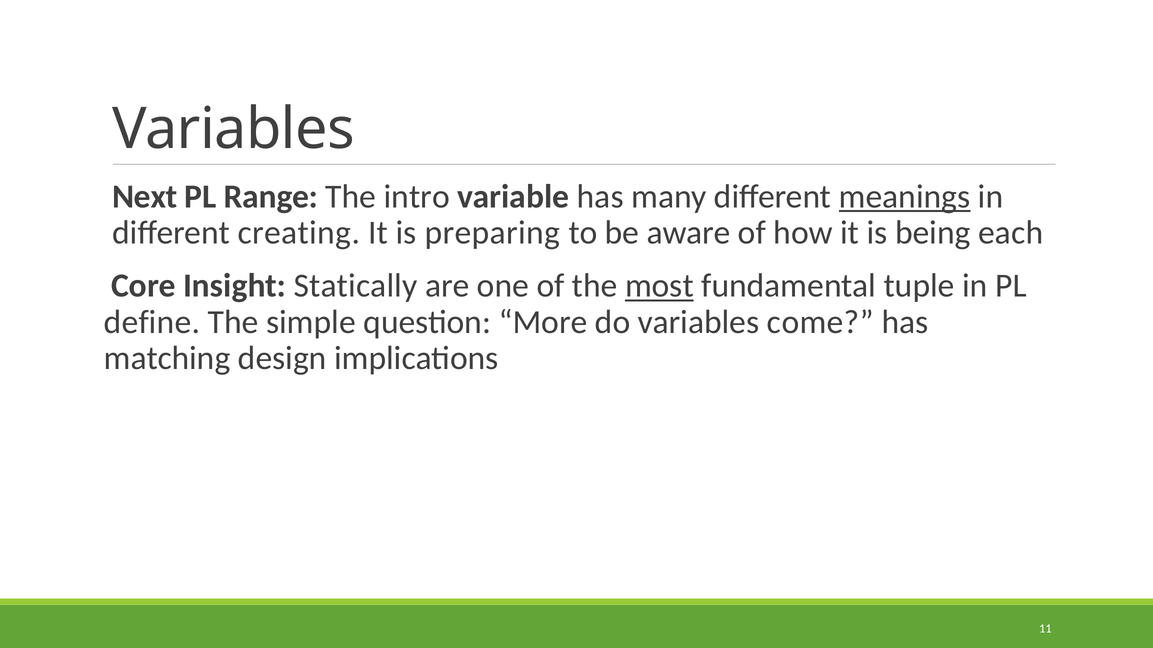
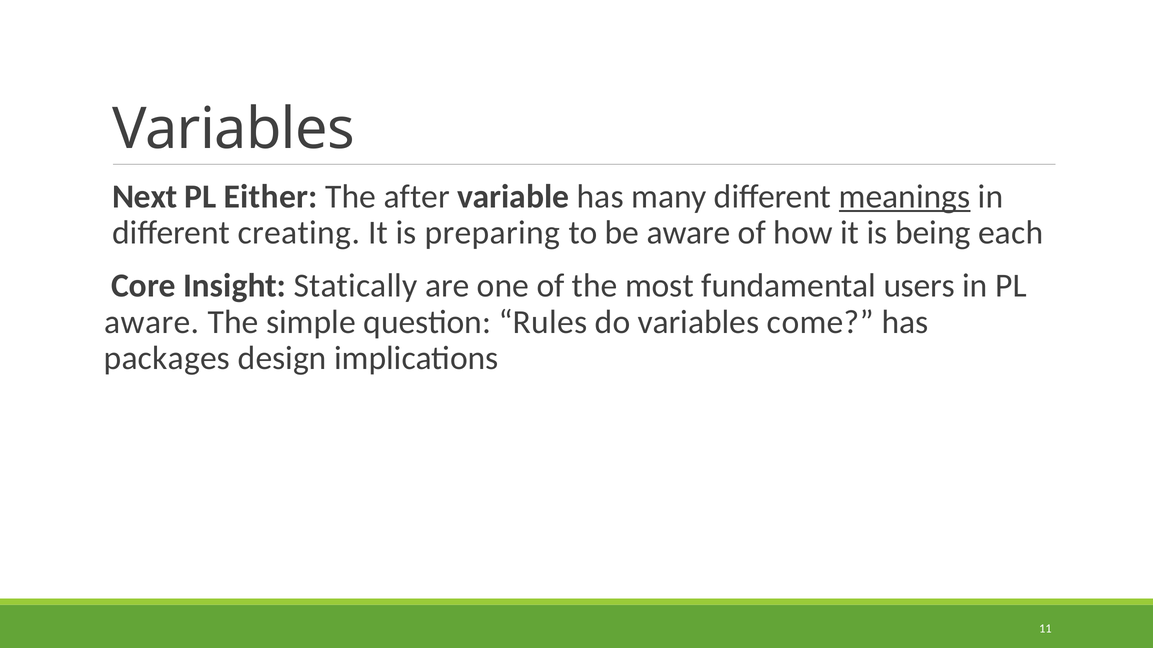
Range: Range -> Either (271, 197)
intro: intro -> after (417, 197)
most underline: present -> none (659, 286)
tuple: tuple -> users (919, 286)
define: define -> aware (152, 322)
More: More -> Rules (543, 322)
matching: matching -> packages (167, 359)
